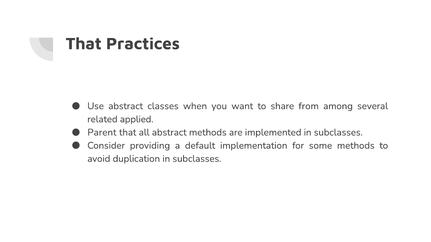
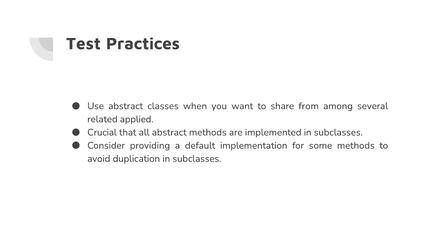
That: That -> Test (83, 44)
Parent: Parent -> Crucial (102, 133)
